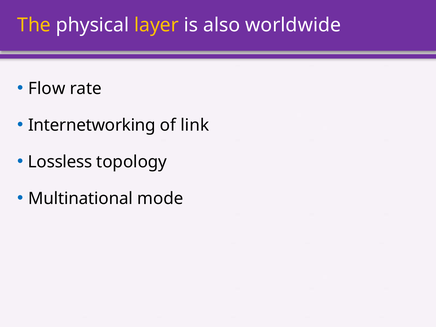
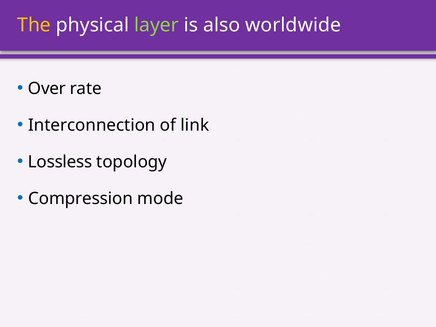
layer colour: yellow -> light green (157, 25)
Flow: Flow -> Over (47, 89)
Internetworking: Internetworking -> Interconnection (92, 125)
Multinational: Multinational -> Compression (81, 198)
